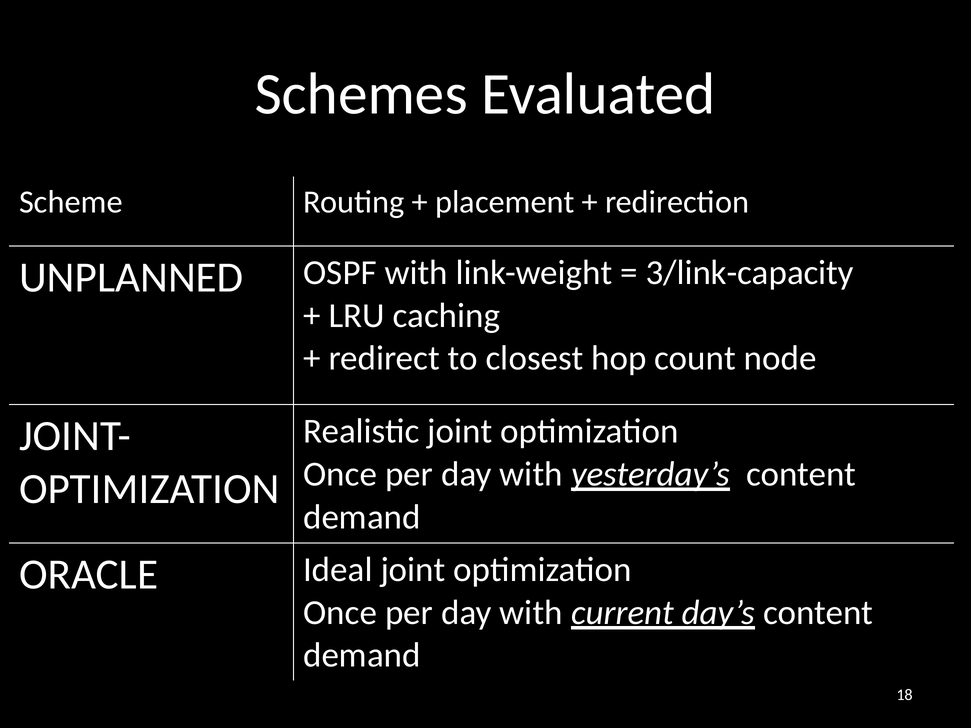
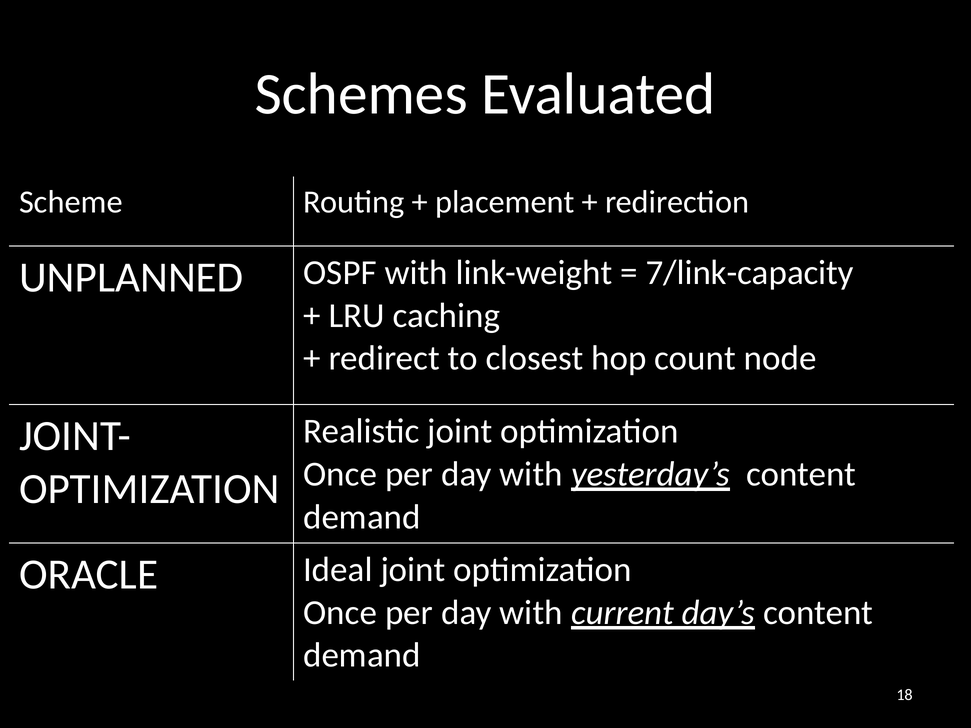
3/link-capacity: 3/link-capacity -> 7/link-capacity (750, 273)
